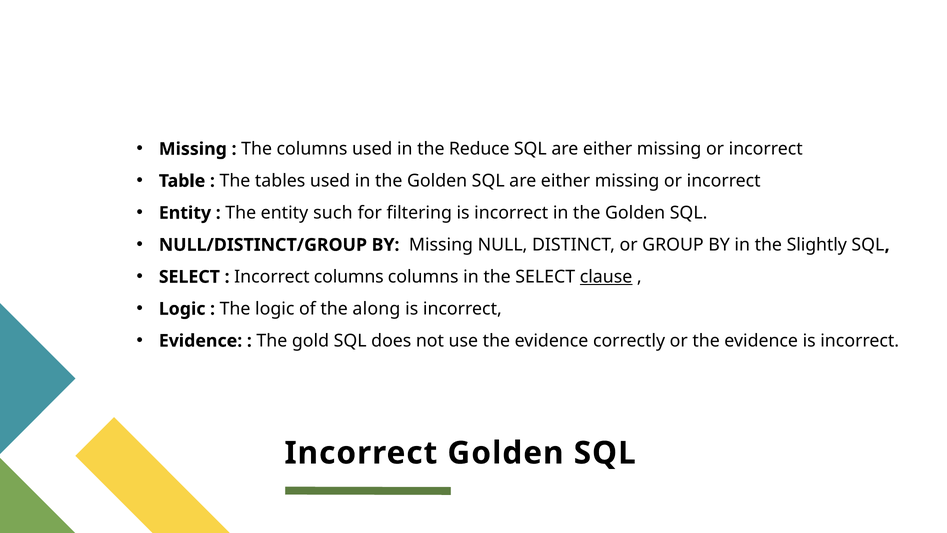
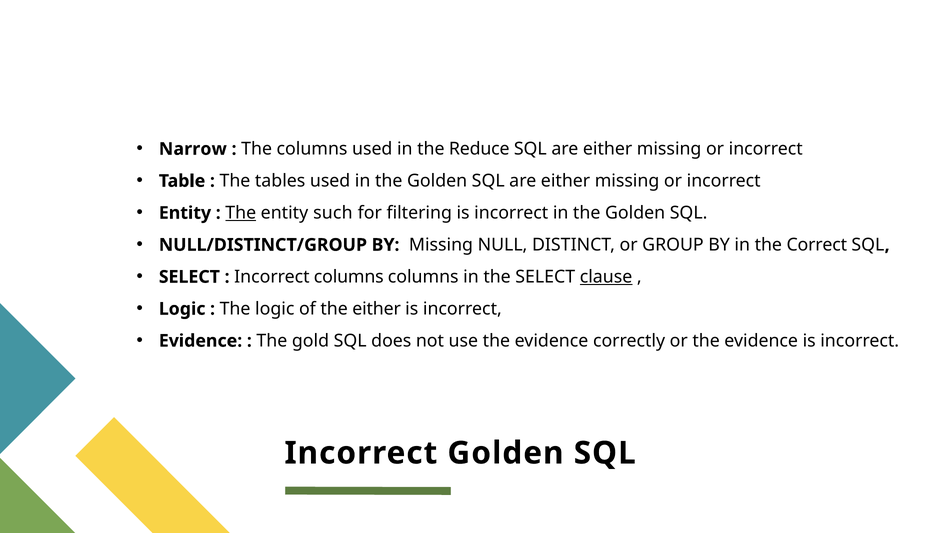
Missing: Missing -> Narrow (193, 149)
The underline: none -> present (241, 213)
Slightly: Slightly -> Correct (817, 245)
the along: along -> either (377, 309)
